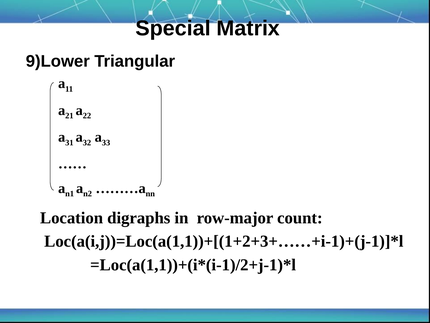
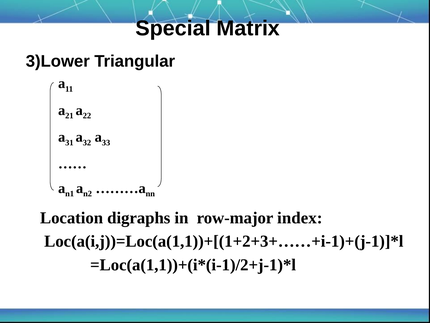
9)Lower: 9)Lower -> 3)Lower (58, 61)
count: count -> index (300, 218)
